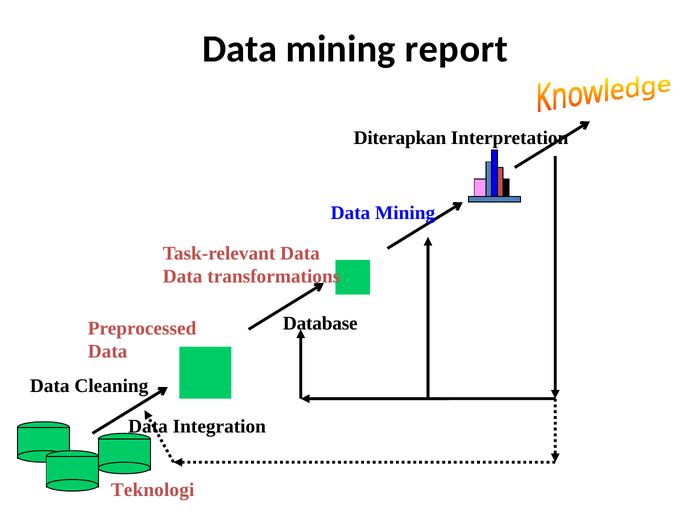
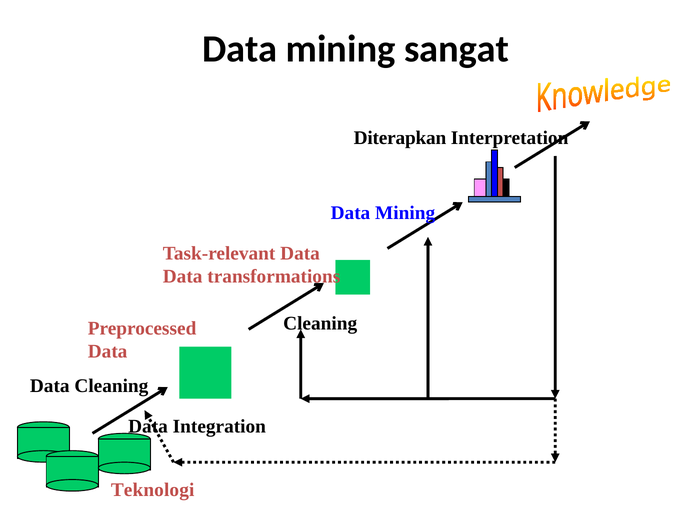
report: report -> sangat (457, 49)
Database: Database -> Cleaning (320, 324)
